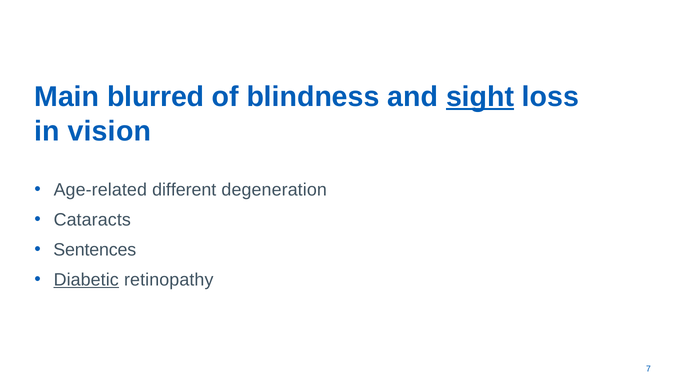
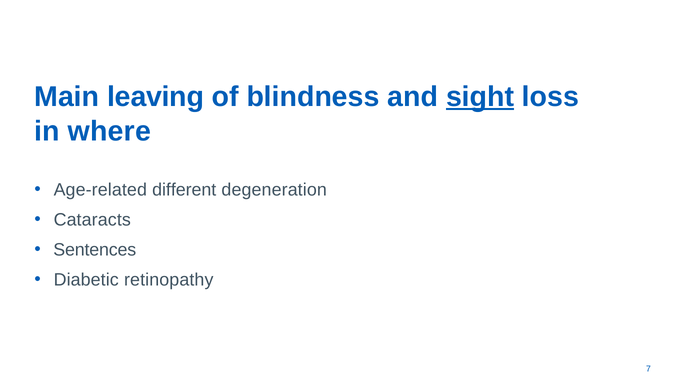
blurred: blurred -> leaving (156, 97)
vision: vision -> where (109, 131)
Diabetic underline: present -> none (86, 279)
